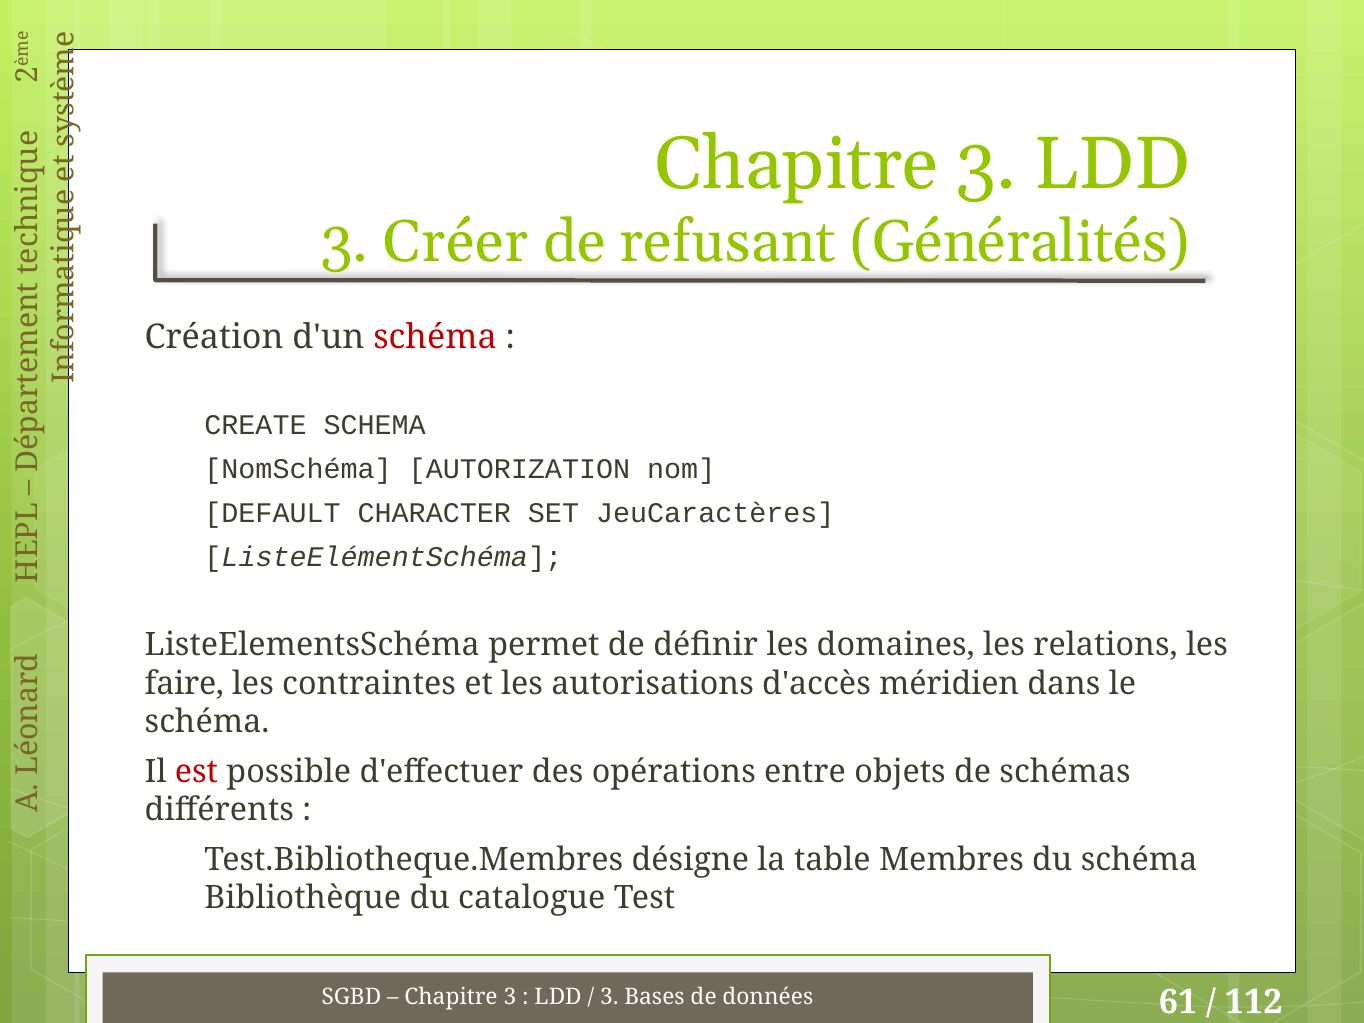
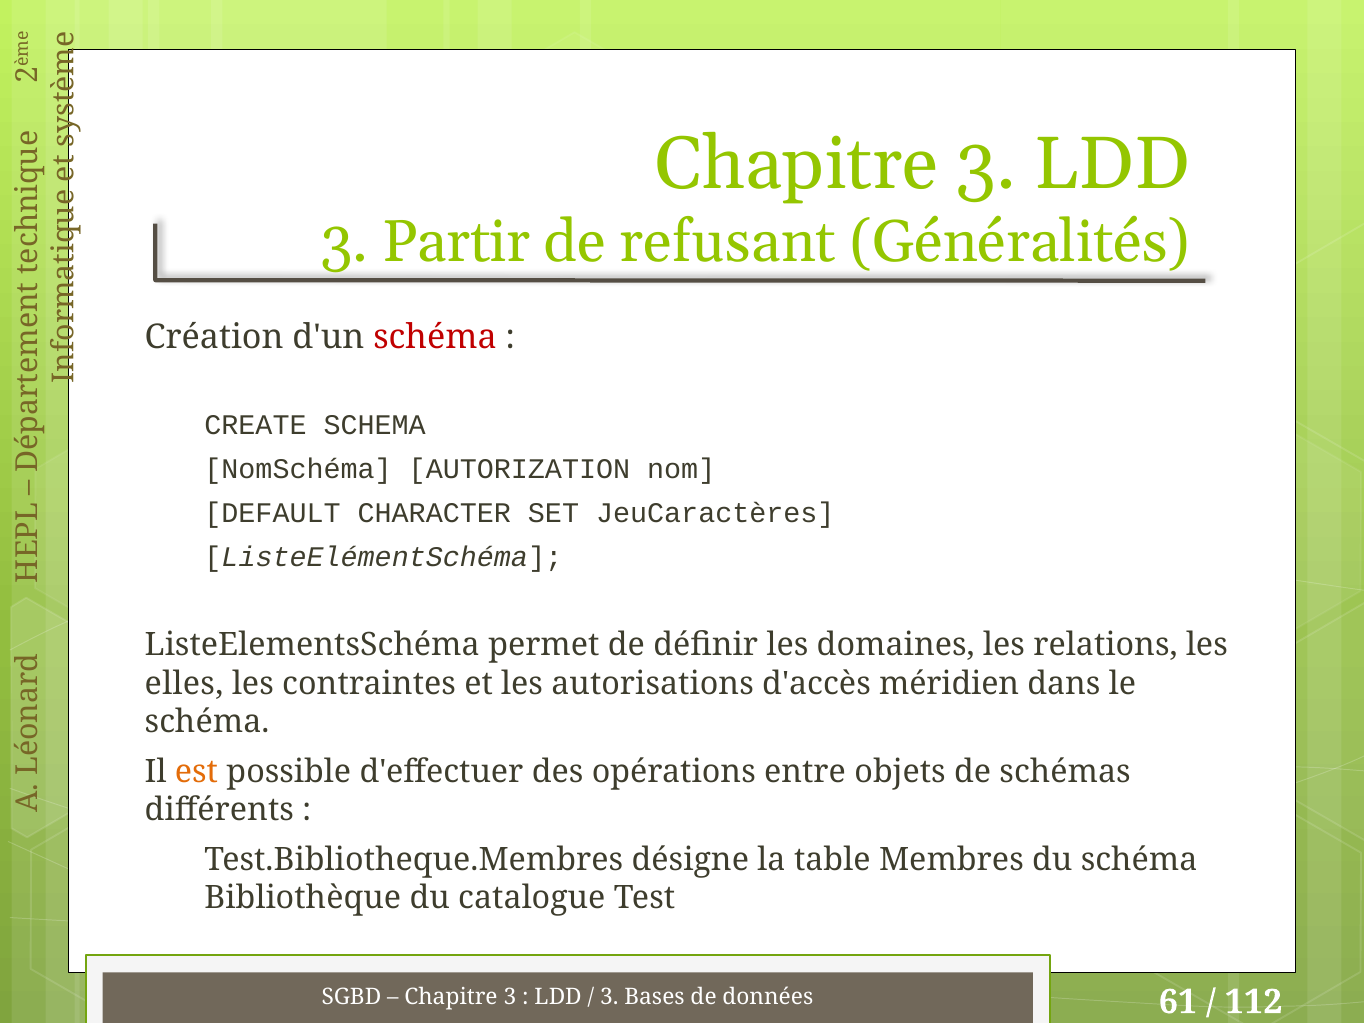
Créer: Créer -> Partir (456, 242)
faire: faire -> elles (184, 684)
est colour: red -> orange (197, 772)
